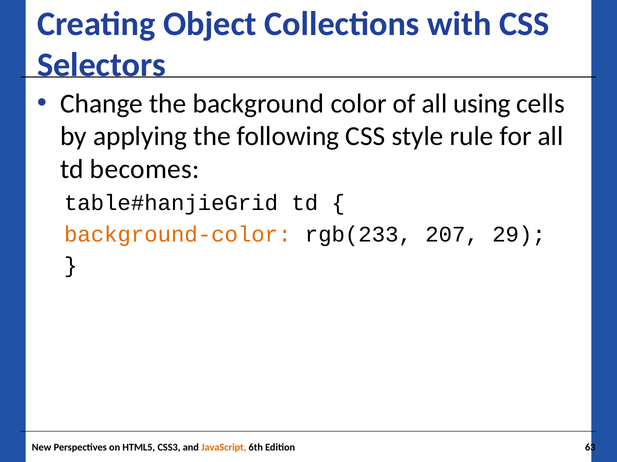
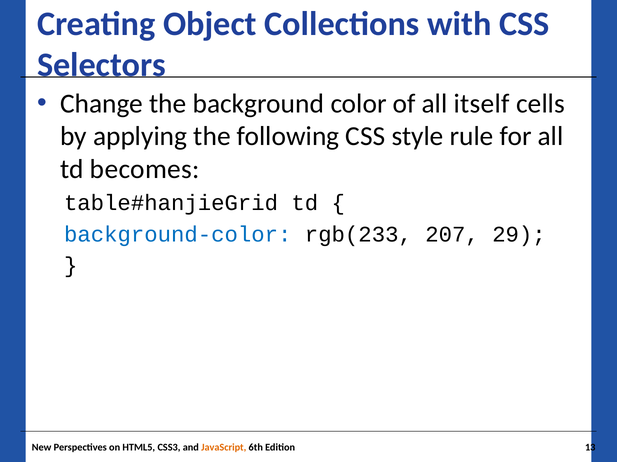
using: using -> itself (482, 104)
background-color colour: orange -> blue (178, 235)
63: 63 -> 13 (590, 448)
